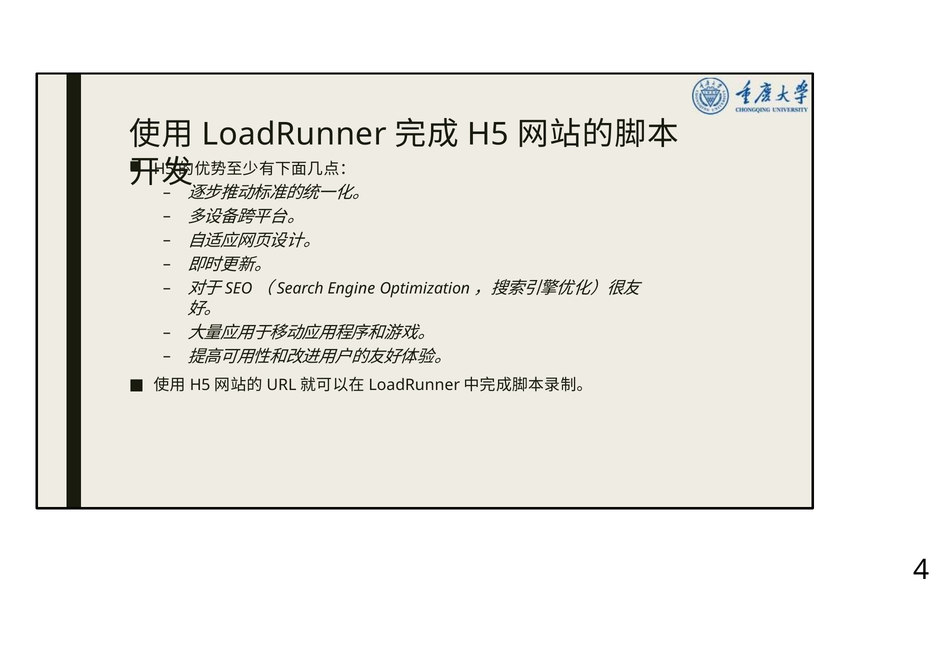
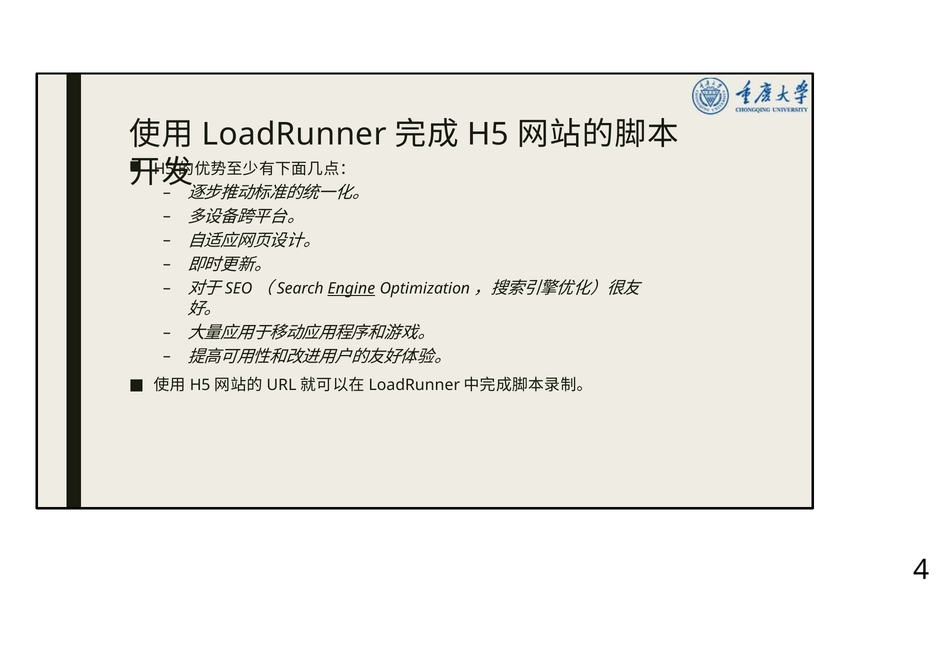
Engine underline: none -> present (351, 289)
